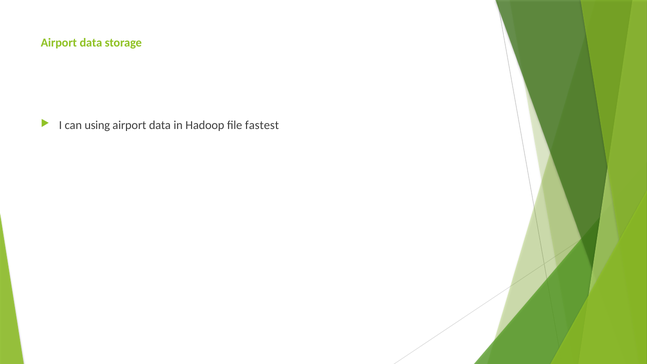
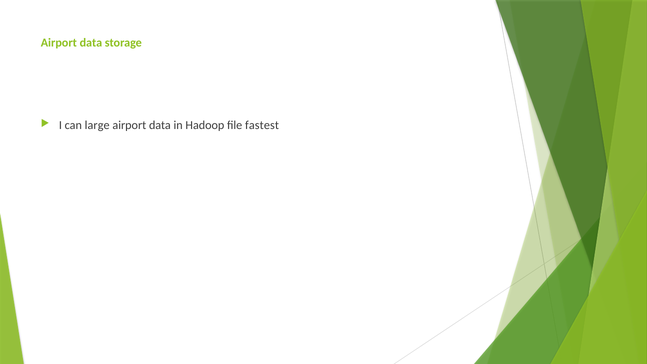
using: using -> large (97, 125)
